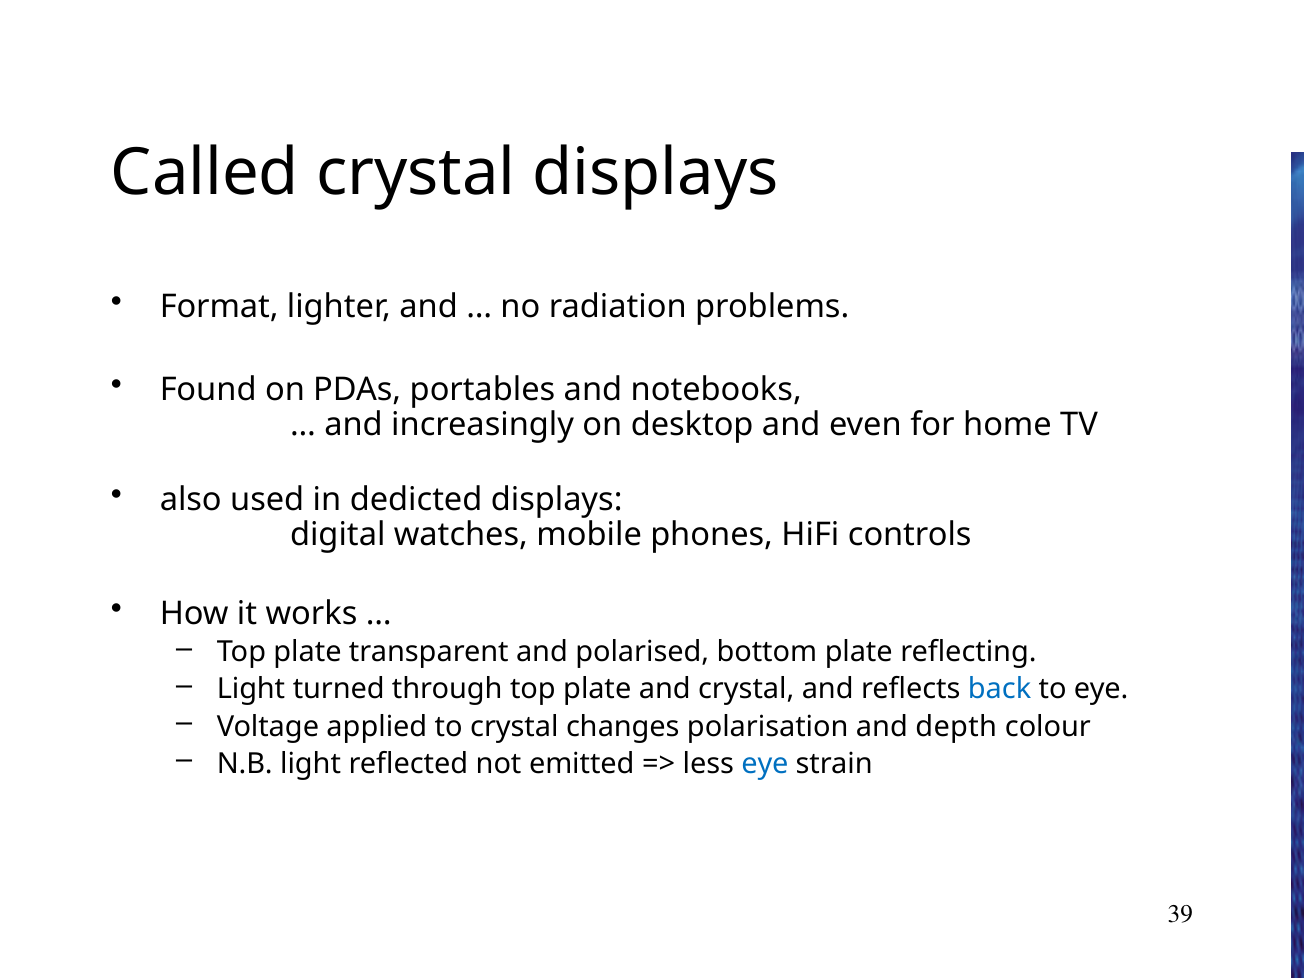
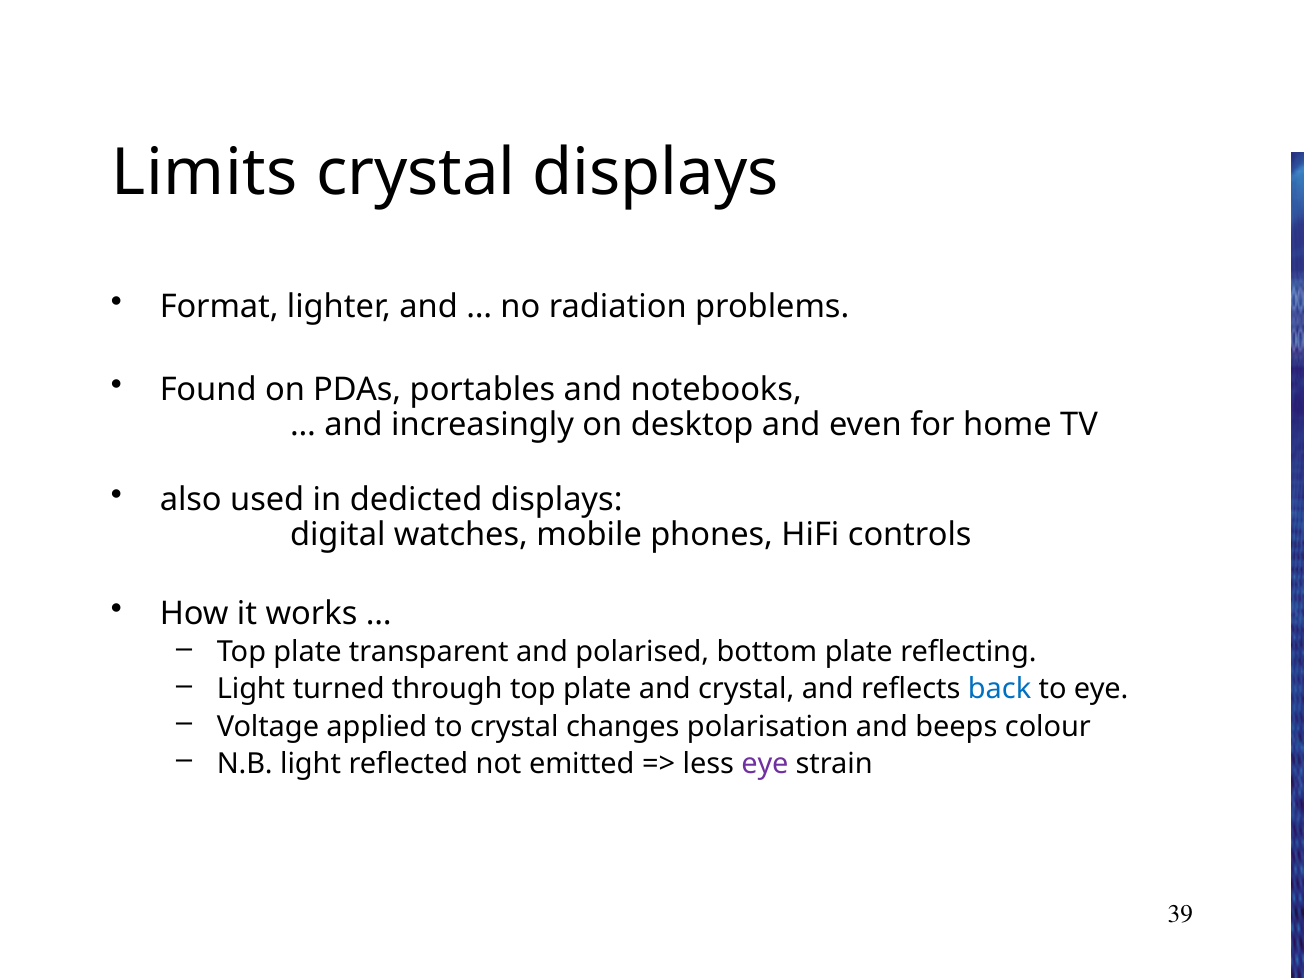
Called: Called -> Limits (205, 173)
depth: depth -> beeps (956, 726)
eye colour: blue -> purple (765, 764)
